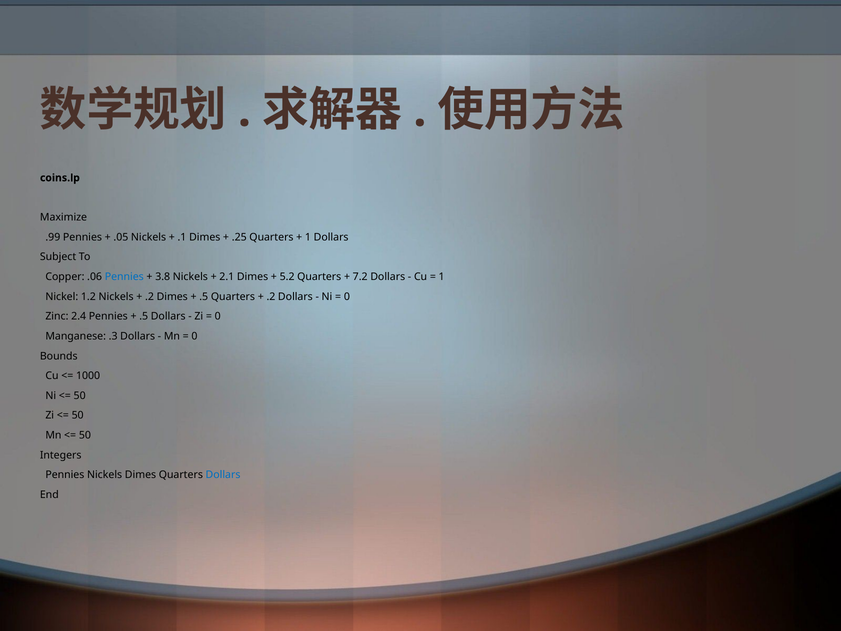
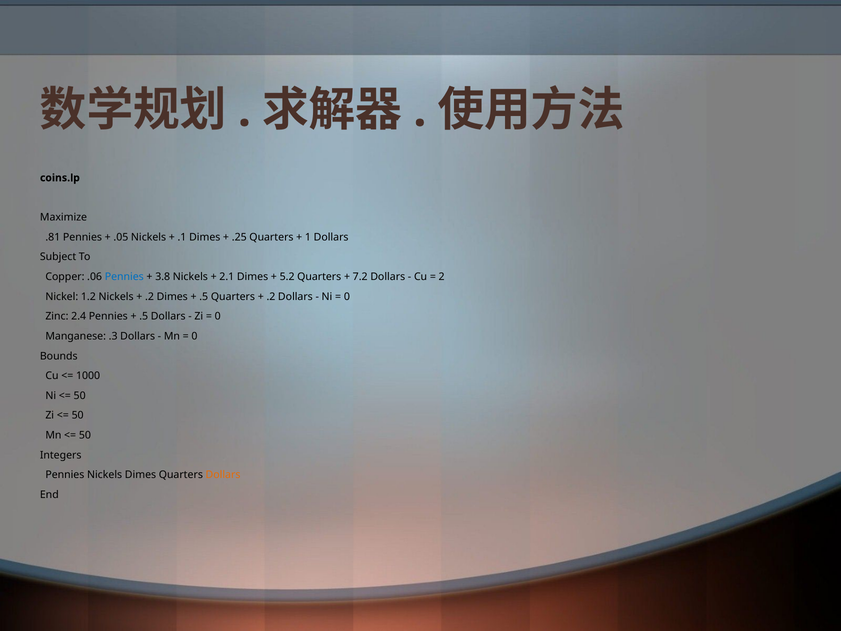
.99: .99 -> .81 (53, 237)
1: 1 -> 2 (442, 277)
Dollars colour: blue -> orange (223, 475)
